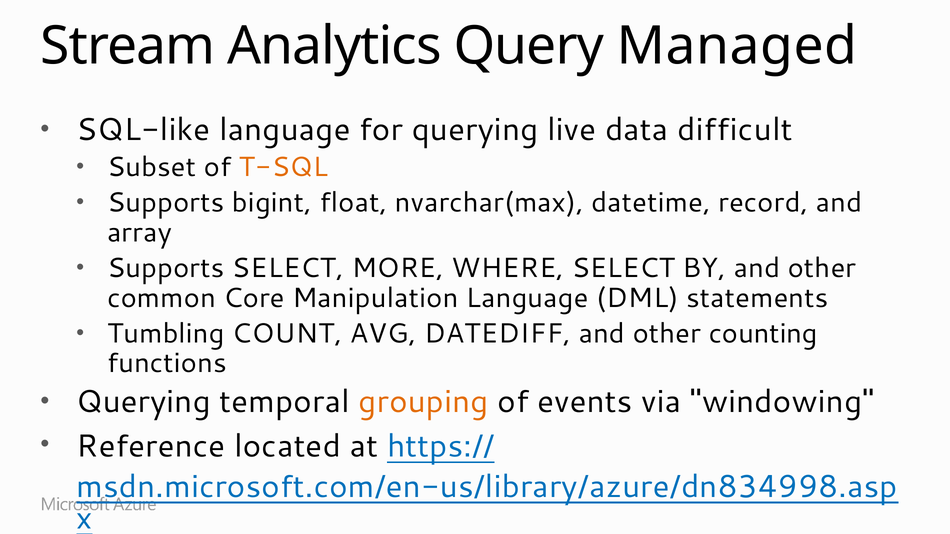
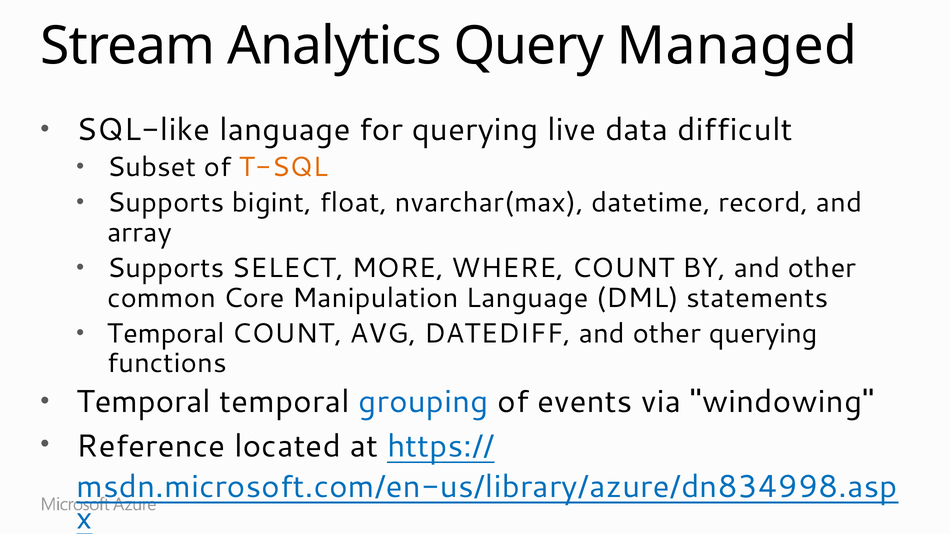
WHERE SELECT: SELECT -> COUNT (623, 268)
Tumbling: Tumbling -> Temporal (166, 334)
other counting: counting -> querying (763, 334)
Querying: Querying -> Temporal (144, 402)
grouping colour: orange -> blue (424, 402)
